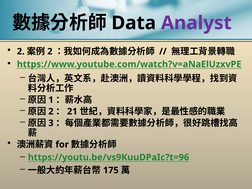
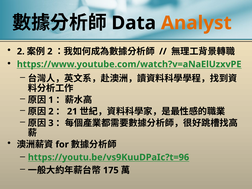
Analyst colour: purple -> orange (196, 23)
